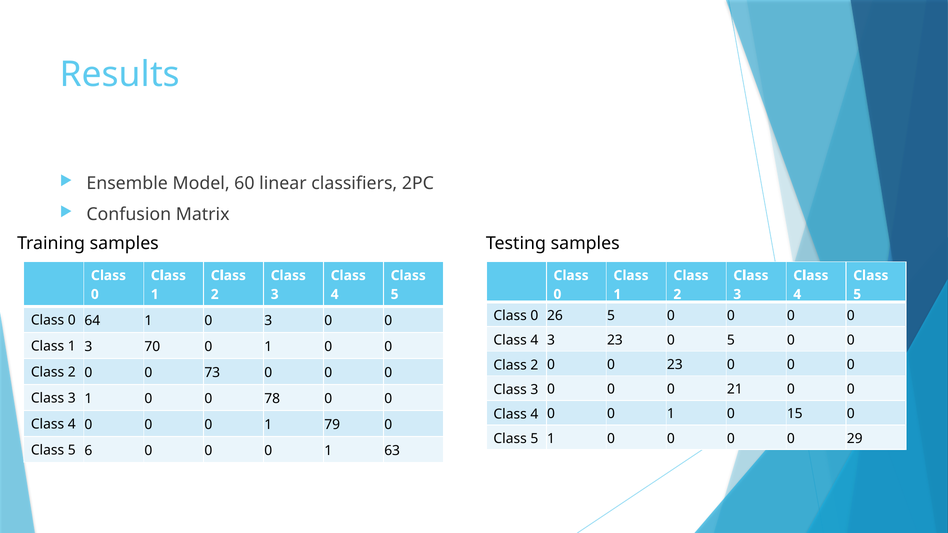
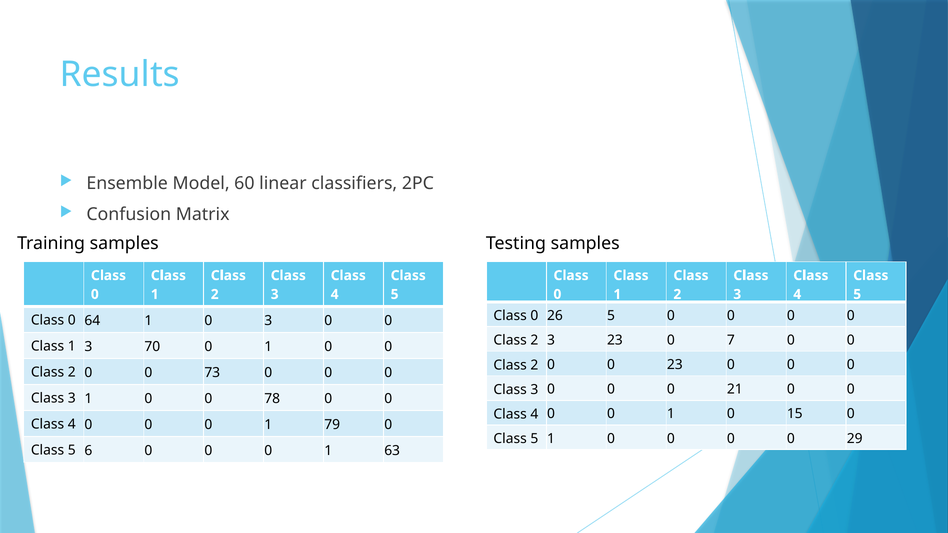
4: 4 -> 2 (534, 341)
0 5: 5 -> 7 (731, 340)
